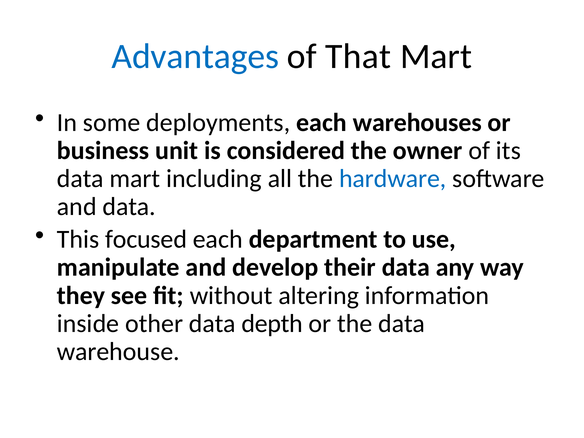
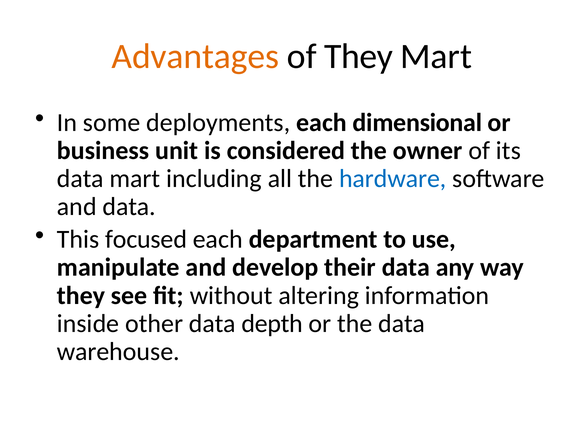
Advantages colour: blue -> orange (195, 57)
of That: That -> They (358, 57)
warehouses: warehouses -> dimensional (417, 123)
